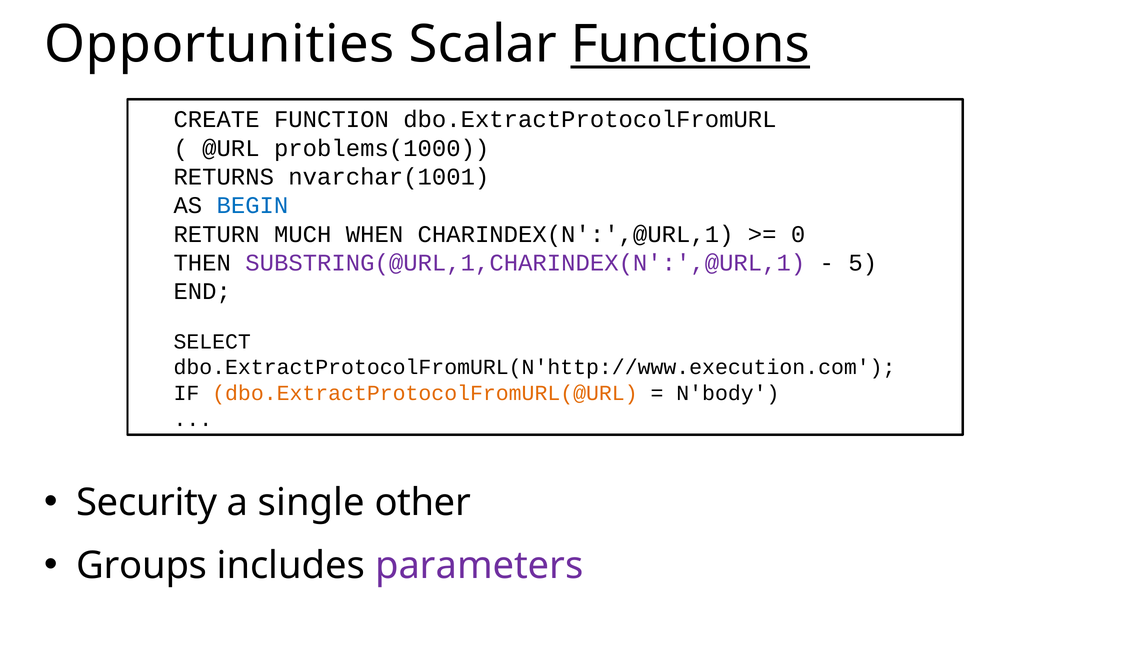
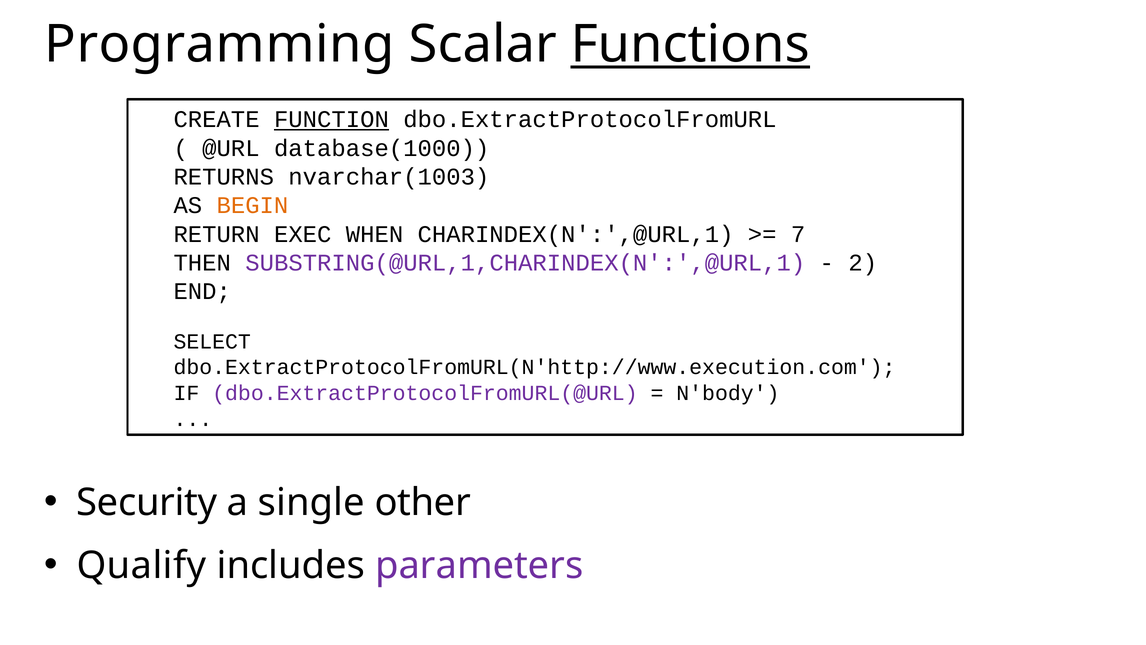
Opportunities: Opportunities -> Programming (219, 44)
FUNCTION underline: none -> present (331, 119)
problems(1000: problems(1000 -> database(1000 (382, 148)
nvarchar(1001: nvarchar(1001 -> nvarchar(1003 (389, 177)
BEGIN colour: blue -> orange (252, 205)
MUCH: MUCH -> EXEC (303, 234)
0: 0 -> 7 (798, 234)
5: 5 -> 2 (863, 263)
dbo.ExtractProtocolFromURL(@URL colour: orange -> purple (425, 393)
Groups: Groups -> Qualify (141, 565)
